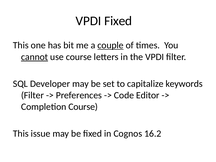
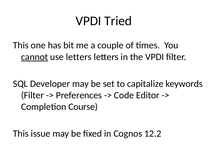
VPDI Fixed: Fixed -> Tried (118, 21)
couple underline: present -> none (111, 45)
use course: course -> letters (79, 57)
16.2: 16.2 -> 12.2 (153, 134)
